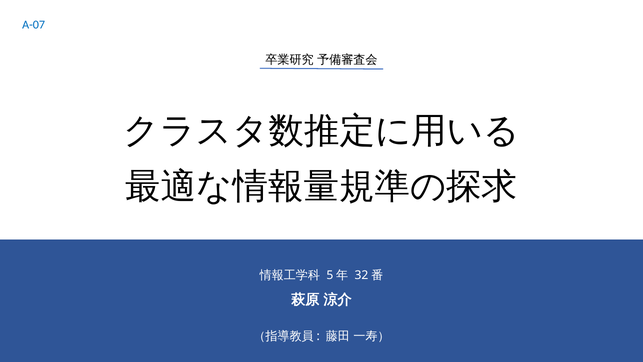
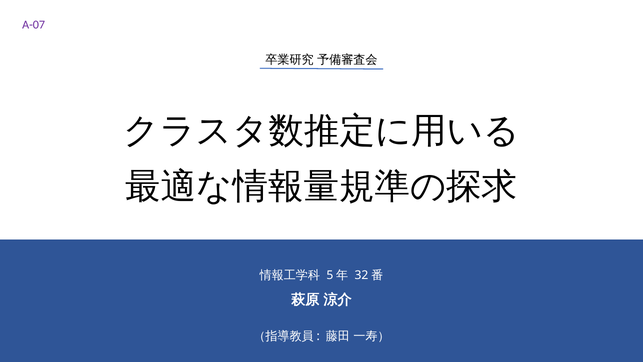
A-07 colour: blue -> purple (34, 25)
